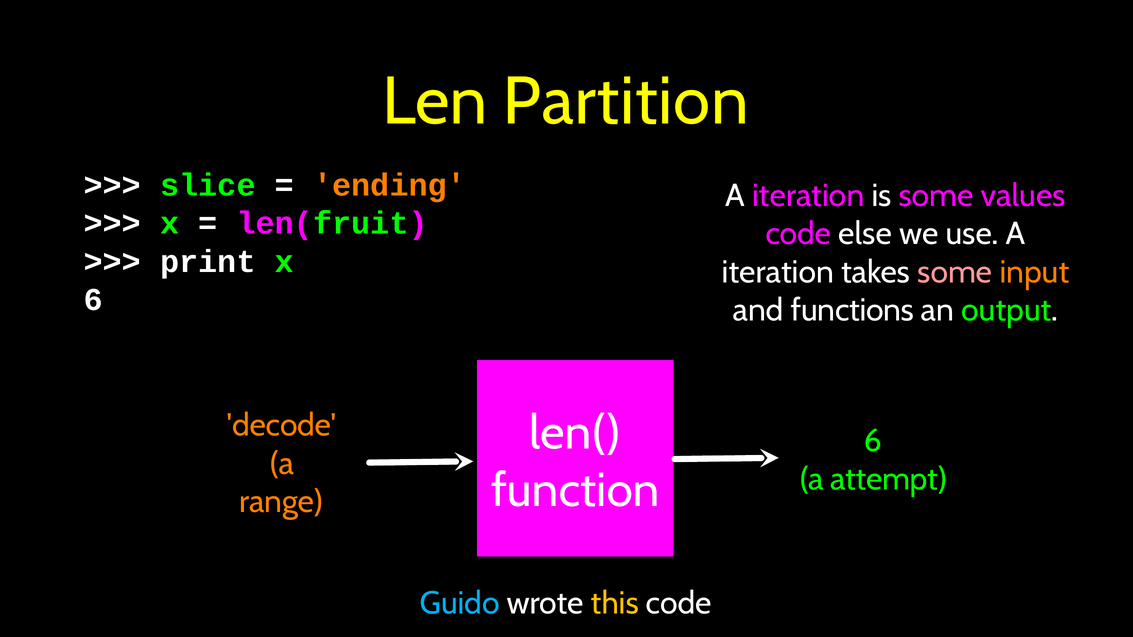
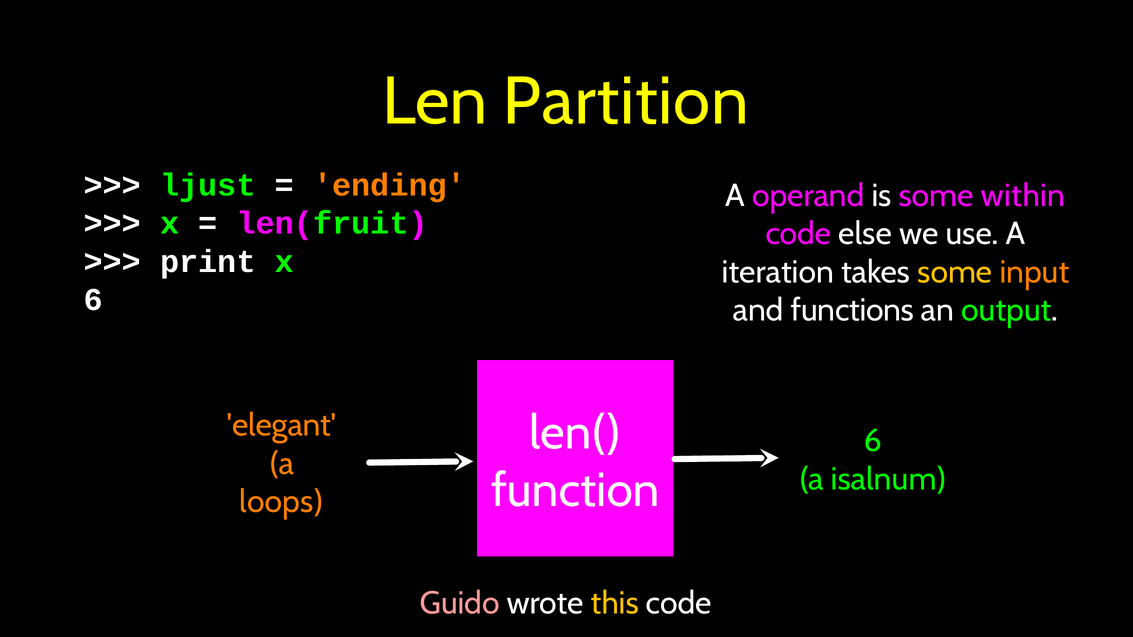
slice: slice -> ljust (208, 185)
iteration: iteration -> operand (808, 196)
values: values -> within (1023, 196)
some colour: pink -> yellow (955, 272)
decode: decode -> elegant (282, 426)
attempt: attempt -> isalnum (889, 479)
range: range -> loops (282, 502)
Guido colour: light blue -> pink (460, 604)
